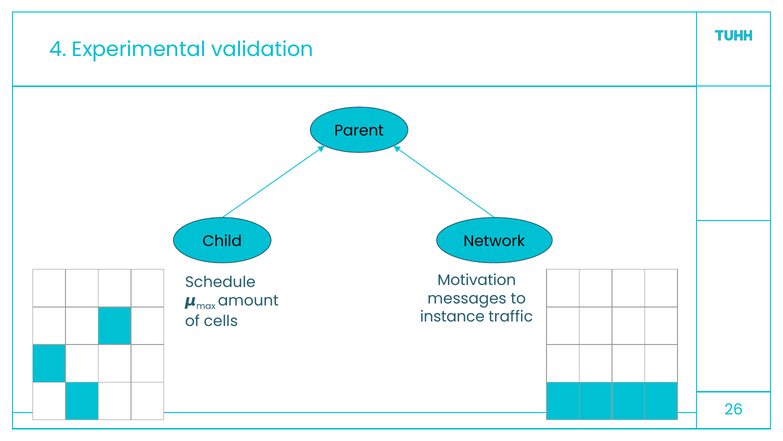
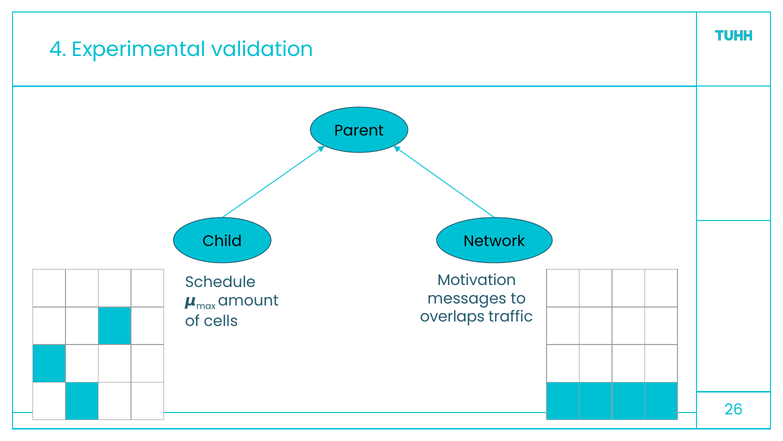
instance: instance -> overlaps (452, 316)
